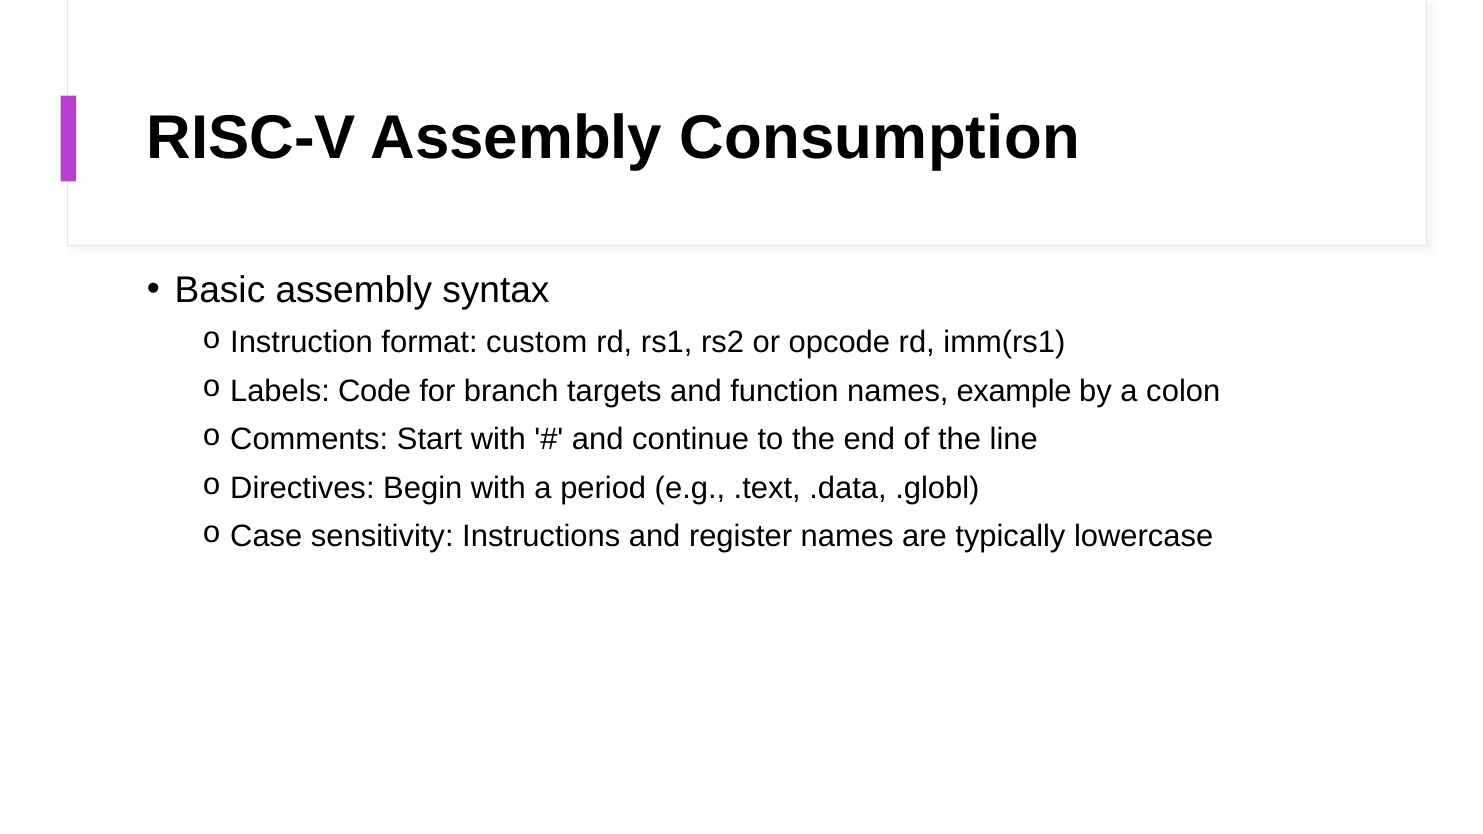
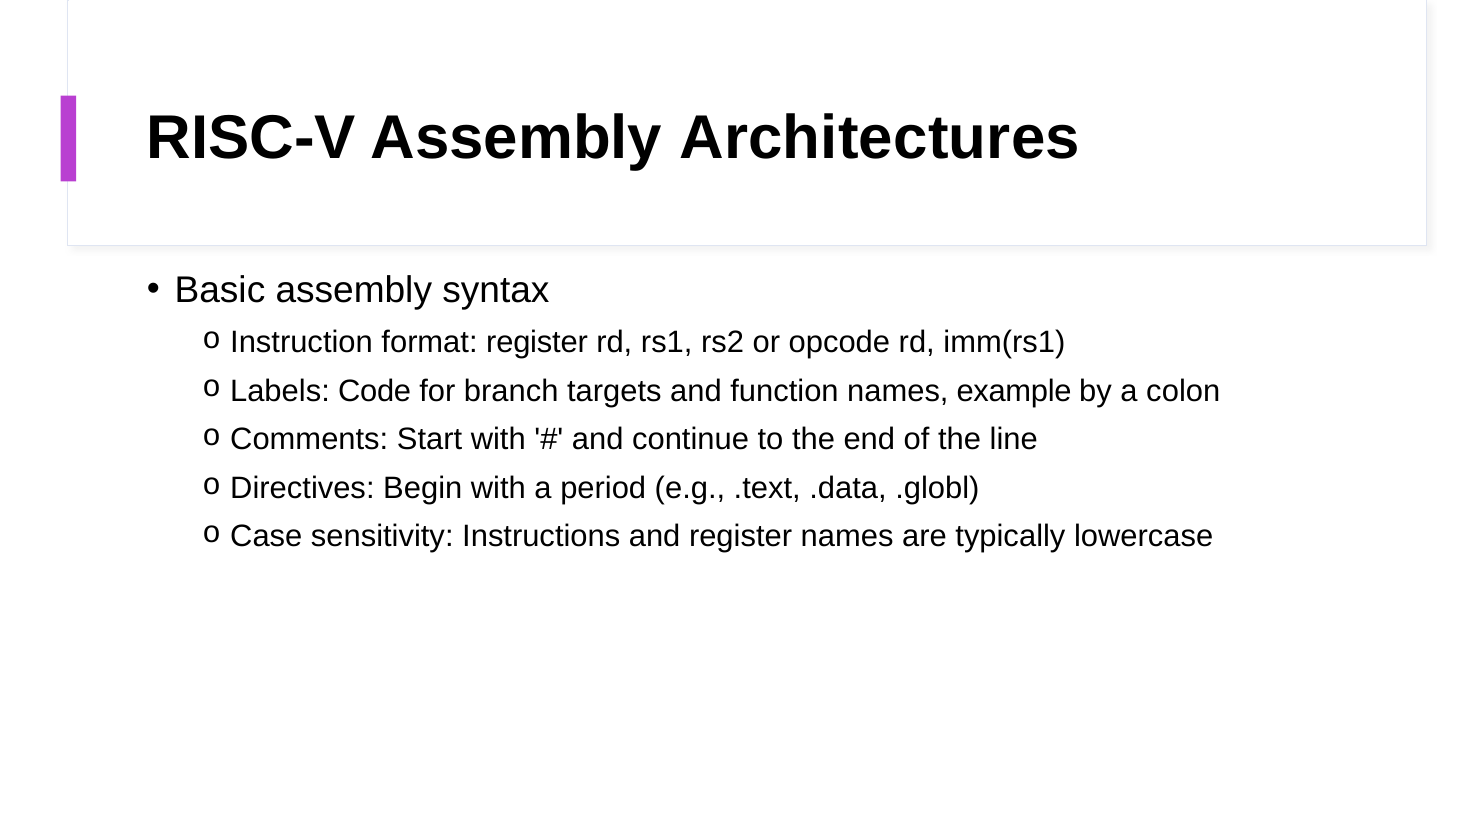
Consumption: Consumption -> Architectures (880, 138)
format custom: custom -> register (537, 343)
